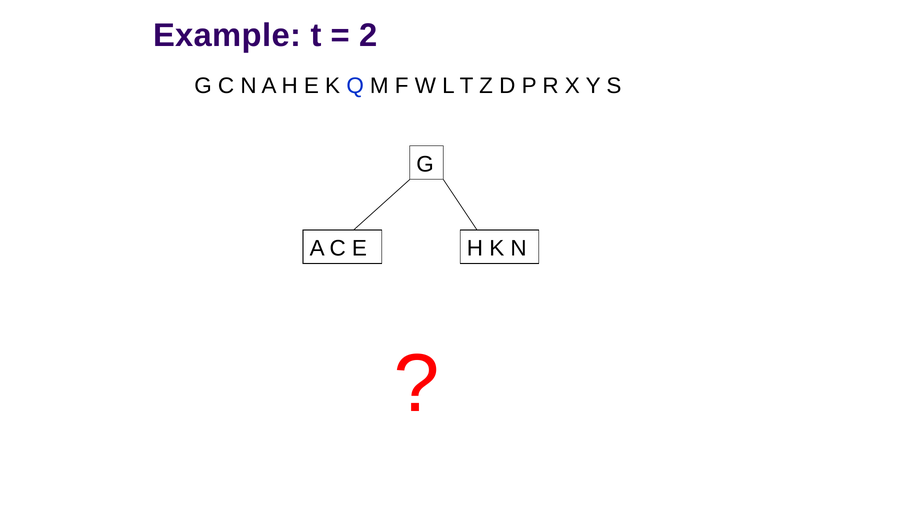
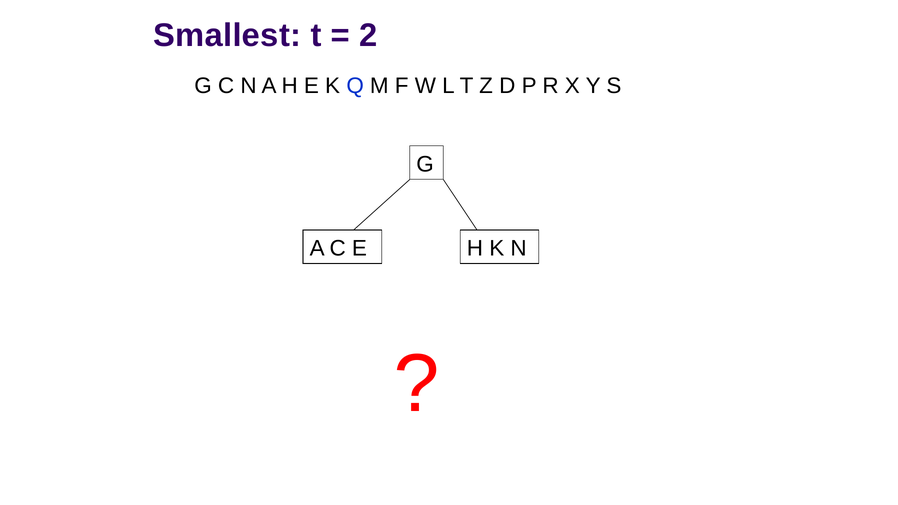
Example: Example -> Smallest (227, 35)
